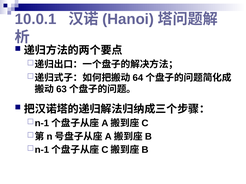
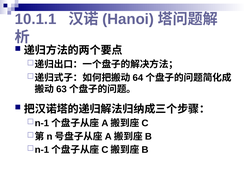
10.0.1: 10.0.1 -> 10.1.1 (36, 19)
